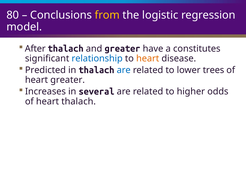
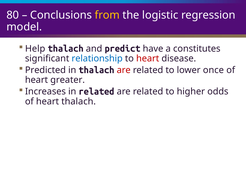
After: After -> Help (35, 49)
and greater: greater -> predict (122, 49)
heart colour: orange -> red (148, 58)
are colour: blue -> red (124, 70)
trees: trees -> once (213, 70)
in several: several -> related (96, 91)
